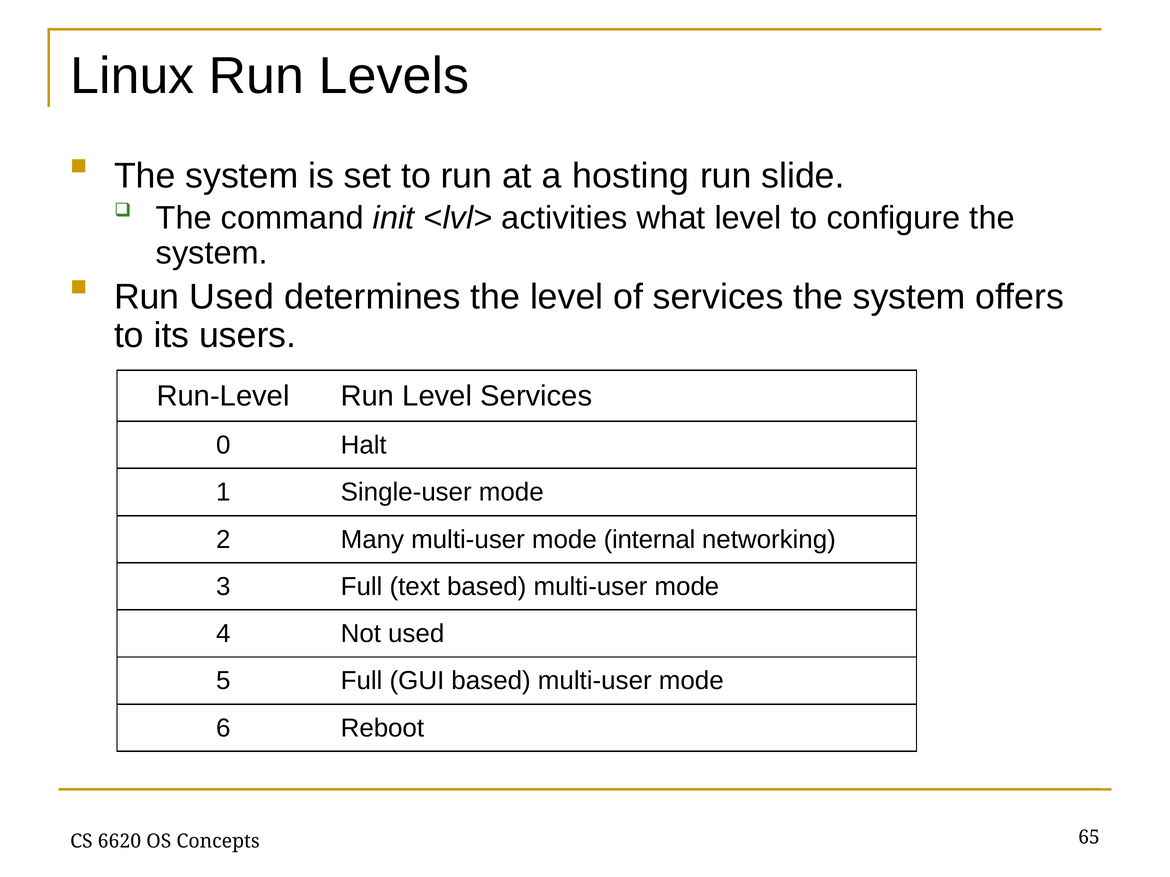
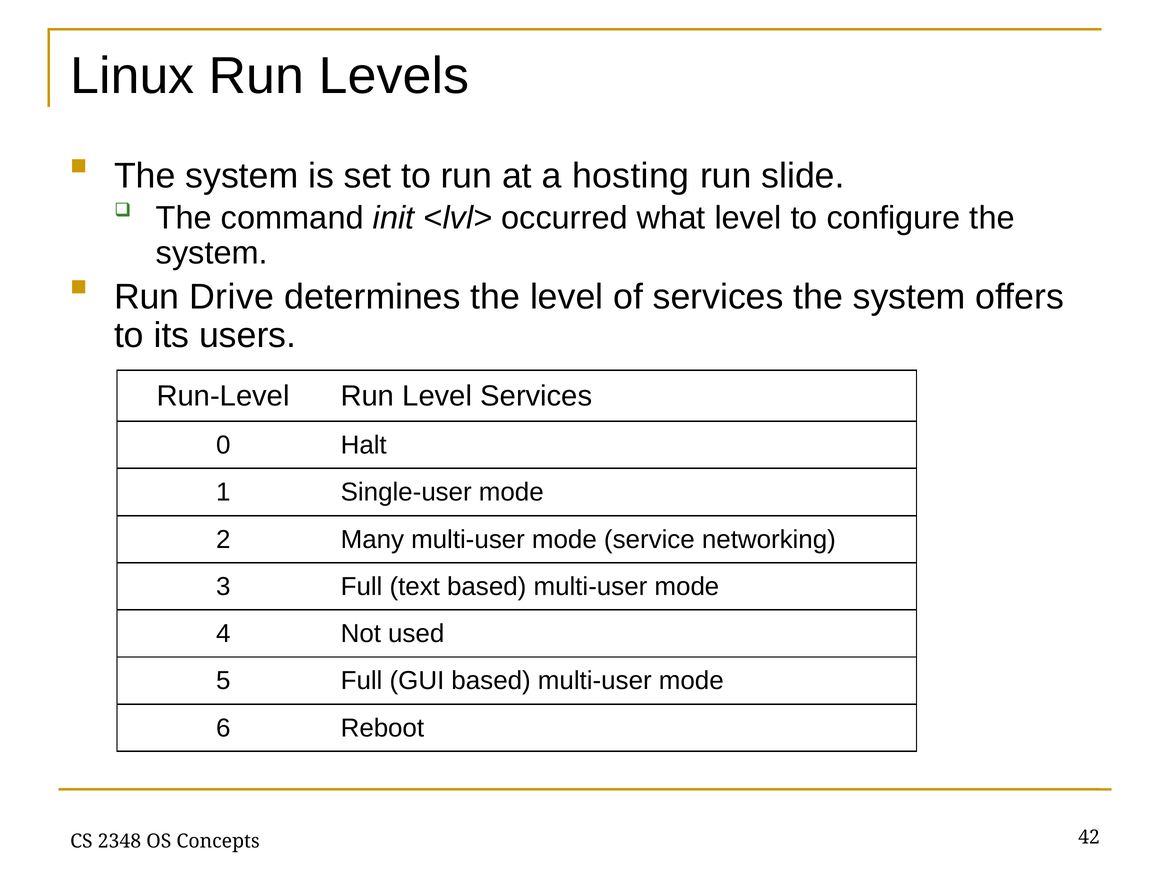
activities: activities -> occurred (565, 218)
Run Used: Used -> Drive (232, 297)
internal: internal -> service (649, 540)
6620: 6620 -> 2348 (119, 842)
65: 65 -> 42 (1089, 838)
